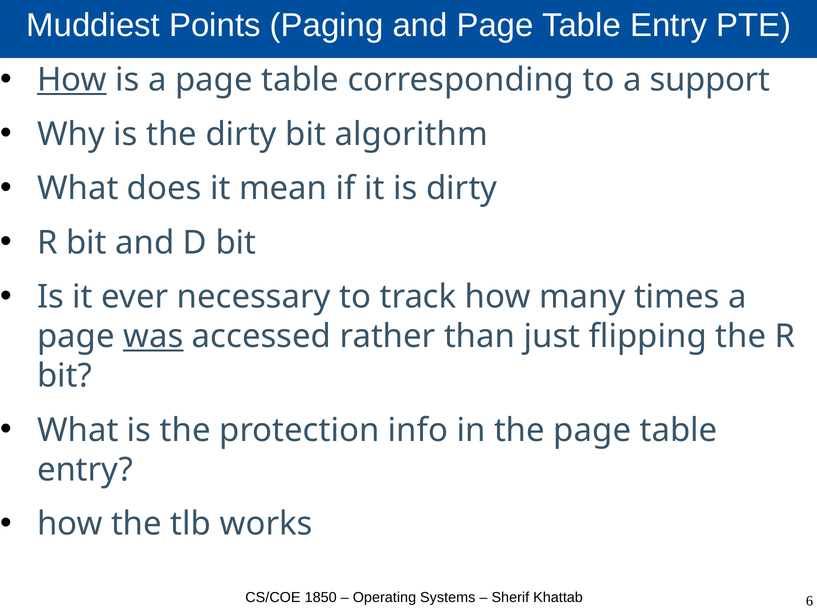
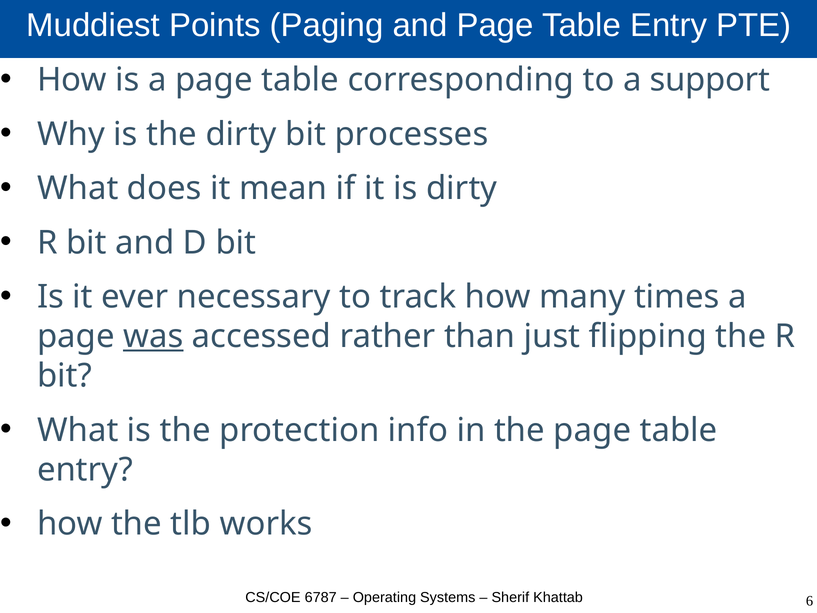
How underline: present -> none (72, 80)
algorithm: algorithm -> processes (411, 134)
1850: 1850 -> 6787 (321, 597)
